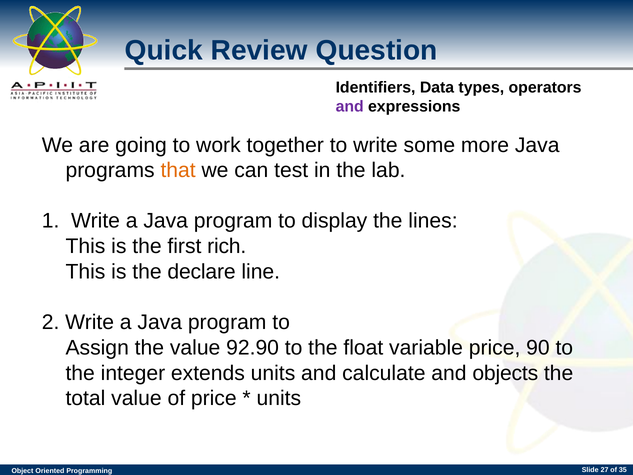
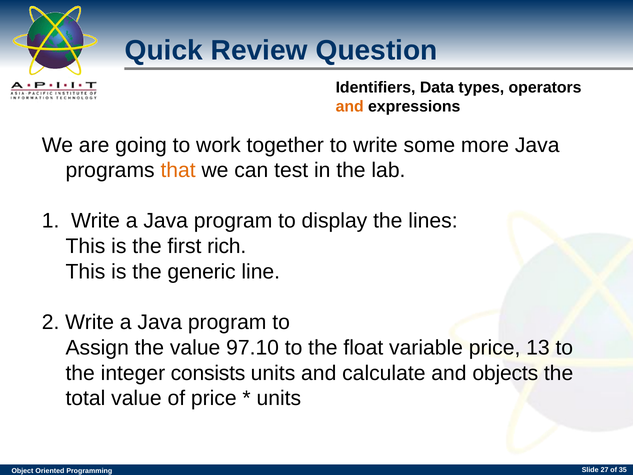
and colour: purple -> orange (350, 106)
declare: declare -> generic (202, 272)
92.90: 92.90 -> 97.10 (253, 348)
90: 90 -> 13 (538, 348)
extends: extends -> consists (208, 373)
